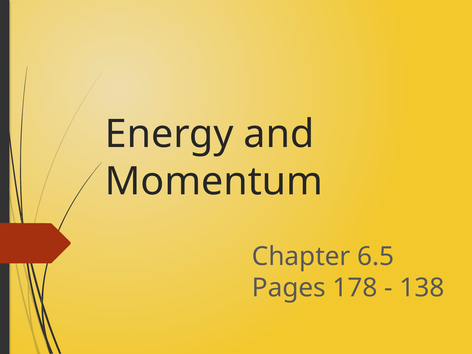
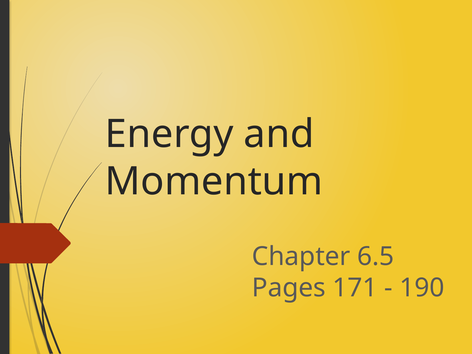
178: 178 -> 171 (355, 288)
138: 138 -> 190 (422, 288)
